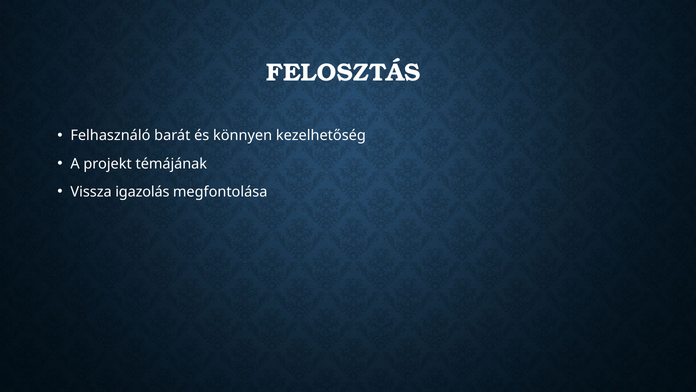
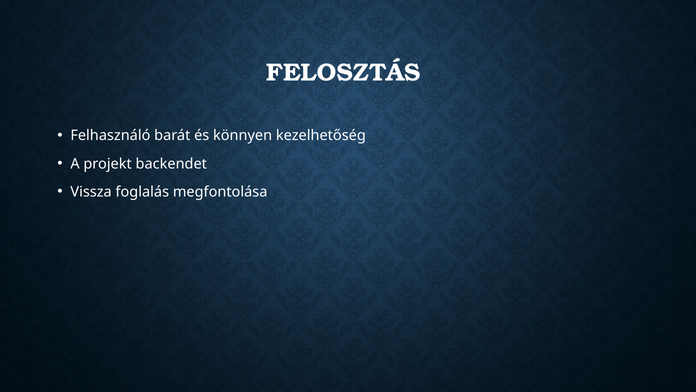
témájának: témájának -> backendet (171, 164)
igazolás: igazolás -> foglalás (142, 192)
